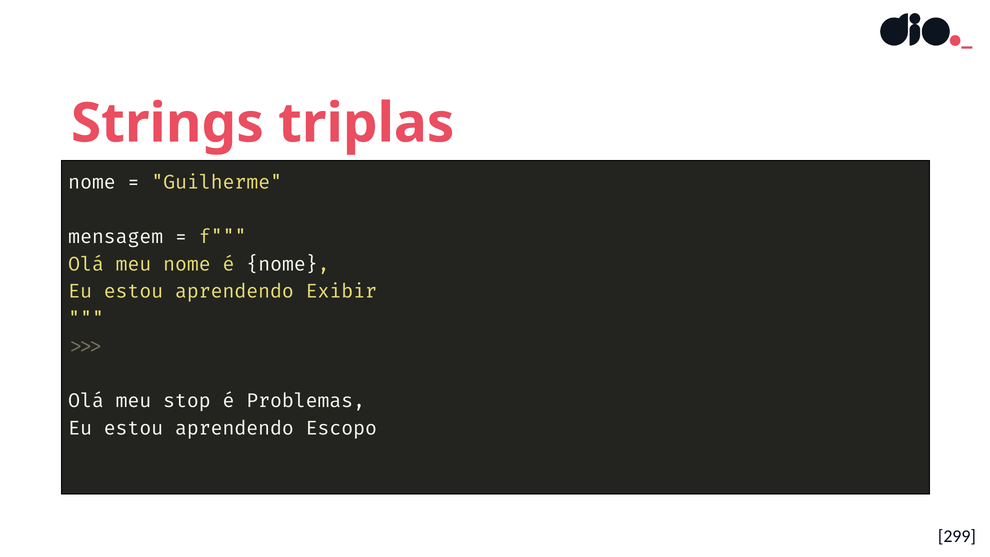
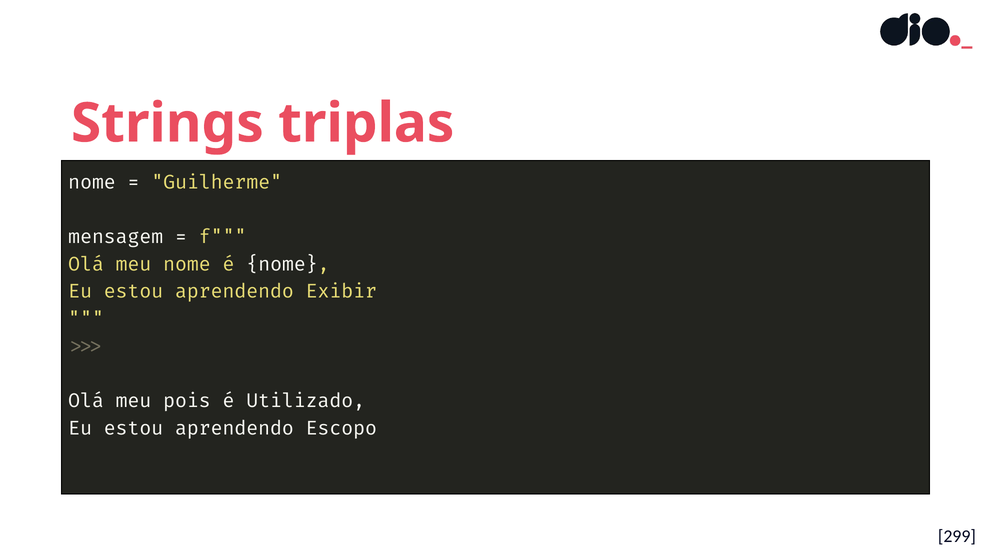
stop: stop -> pois (187, 401)
Problemas: Problemas -> Utilizado (306, 401)
